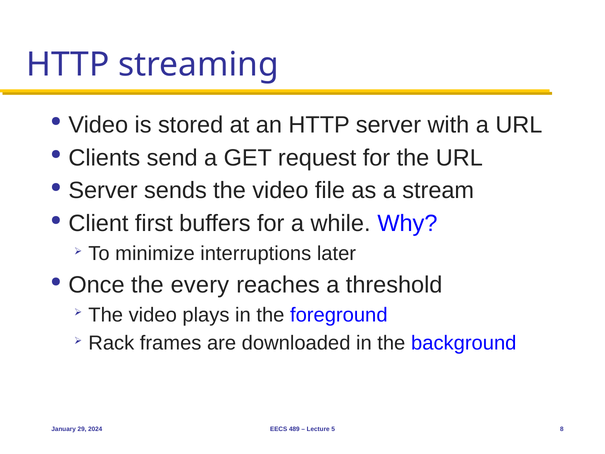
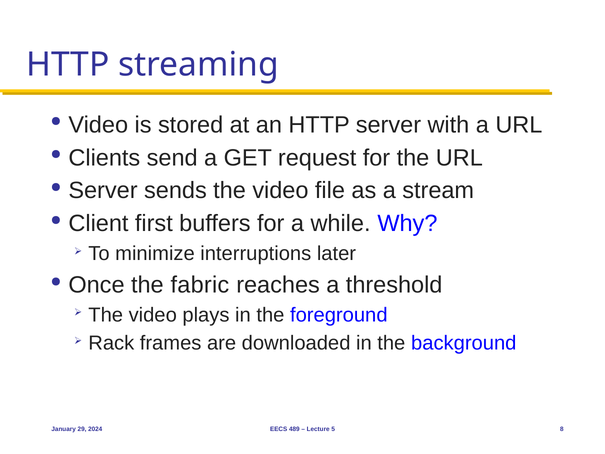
every: every -> fabric (200, 285)
